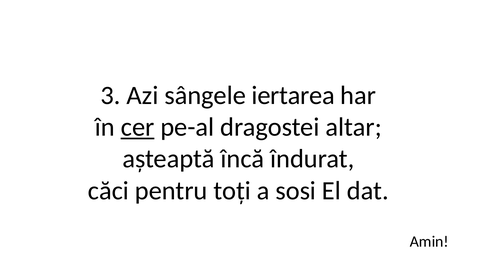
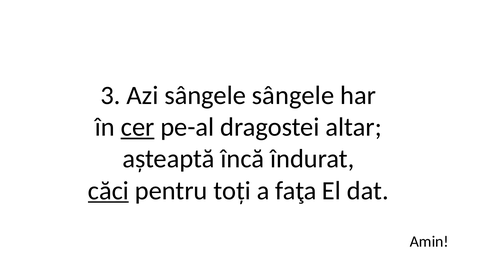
sângele iertarea: iertarea -> sângele (293, 95)
căci underline: none -> present (108, 191)
sosi: sosi -> faţa (296, 191)
